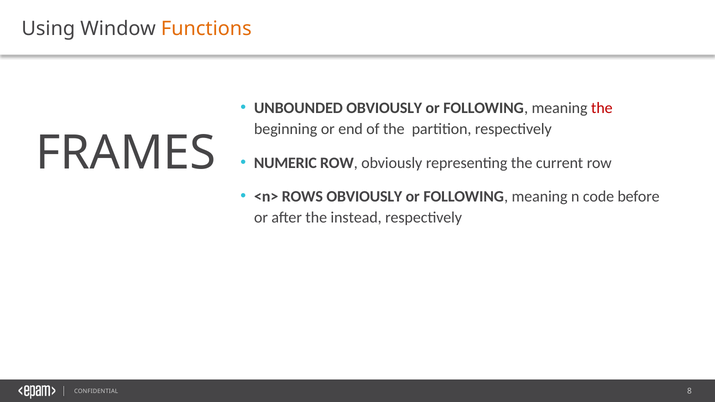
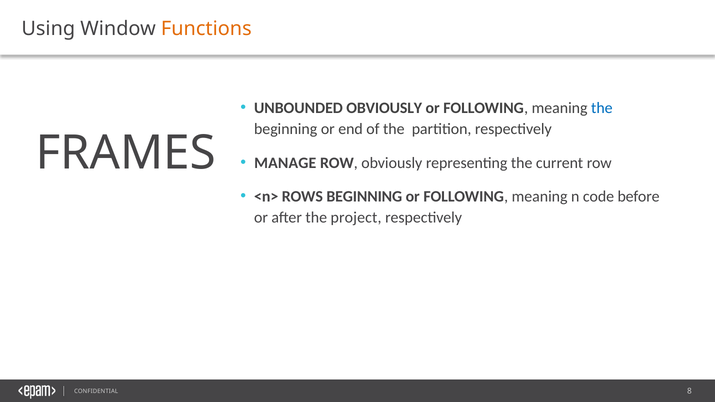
the colour: red -> blue (602, 108)
NUMERIC: NUMERIC -> MANAGE (285, 163)
ROWS OBVIOUSLY: OBVIOUSLY -> BEGINNING (364, 197)
instead: instead -> project (356, 218)
